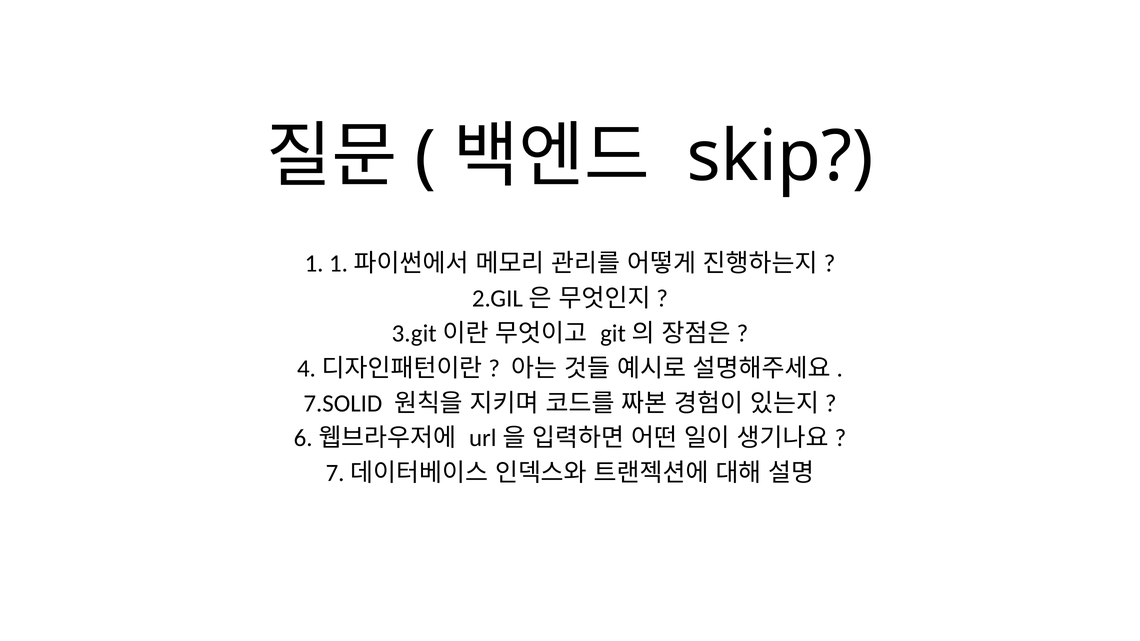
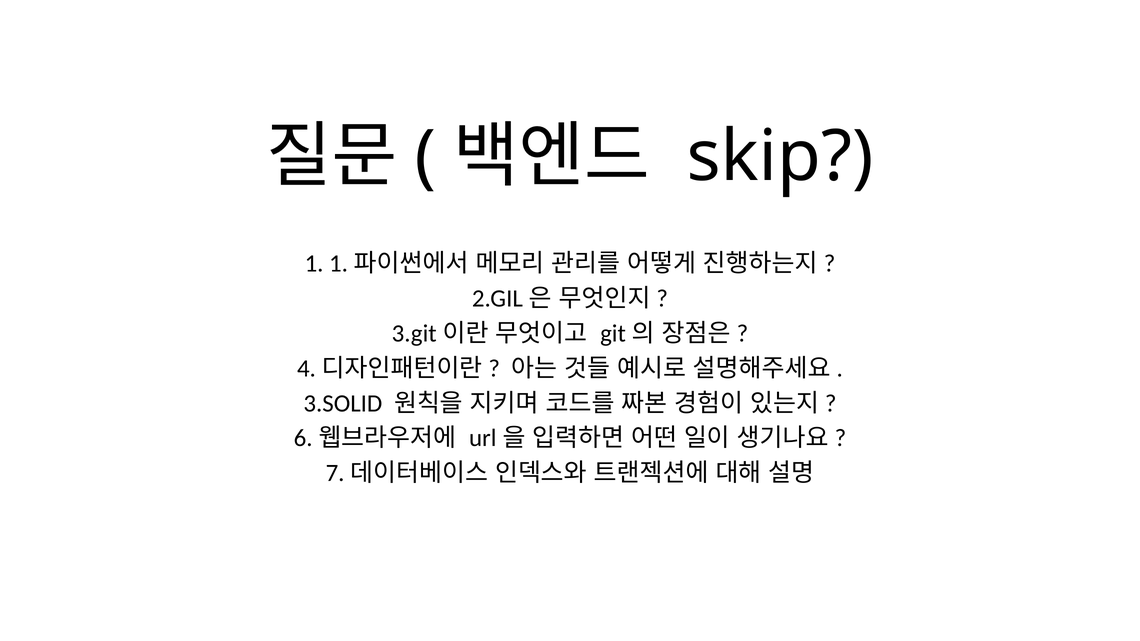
7.SOLID: 7.SOLID -> 3.SOLID (343, 403)
